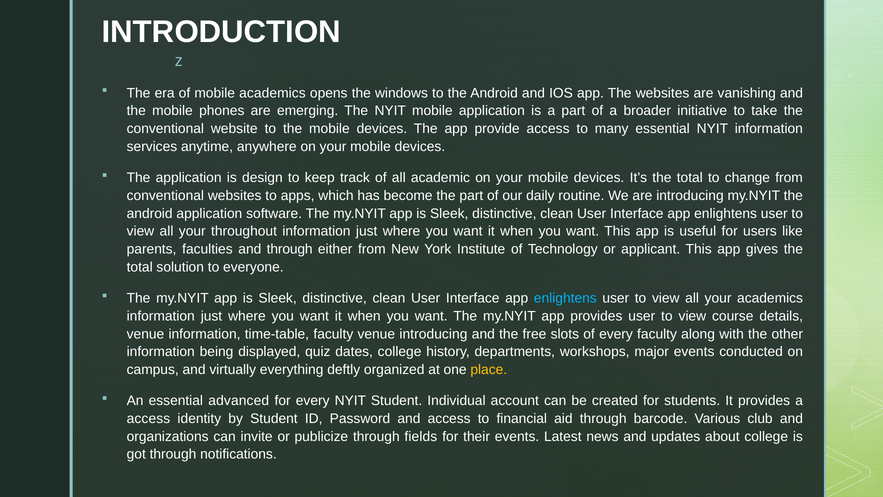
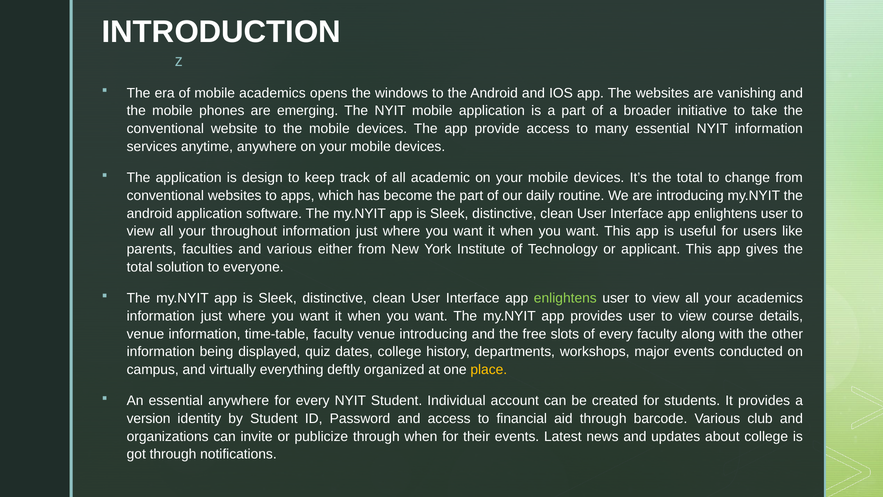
and through: through -> various (290, 249)
enlightens colour: light blue -> light green (565, 298)
essential advanced: advanced -> anywhere (239, 401)
access: access -> version (149, 418)
through fields: fields -> when (421, 436)
